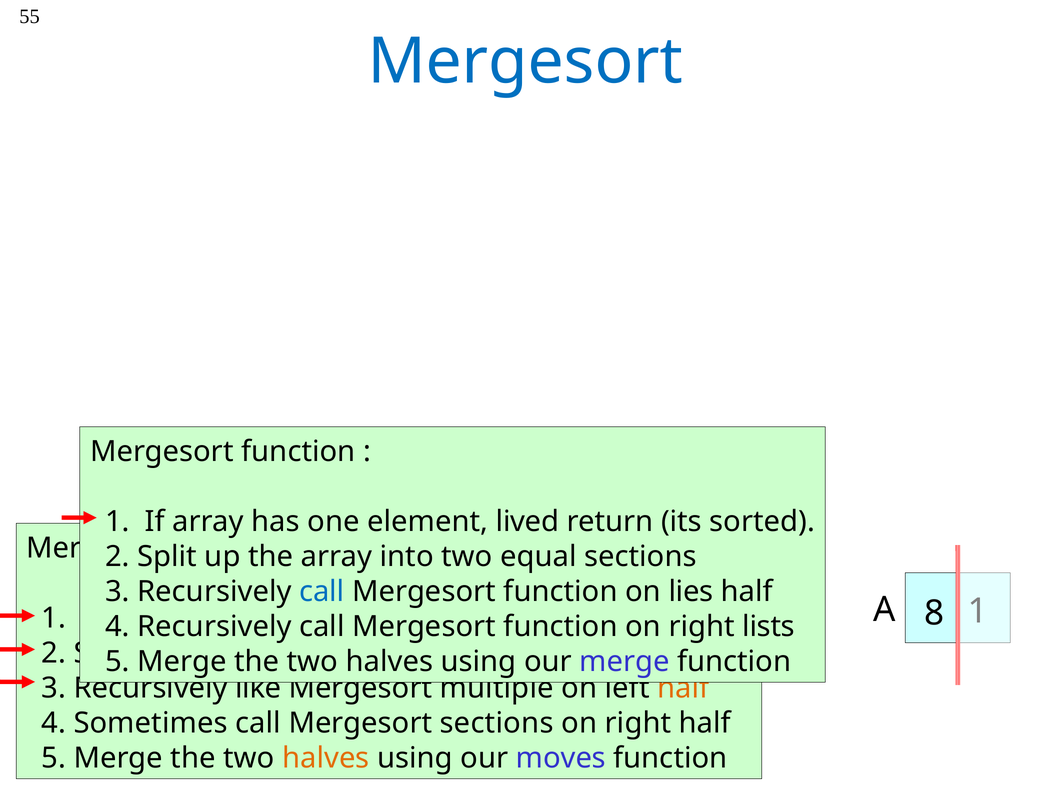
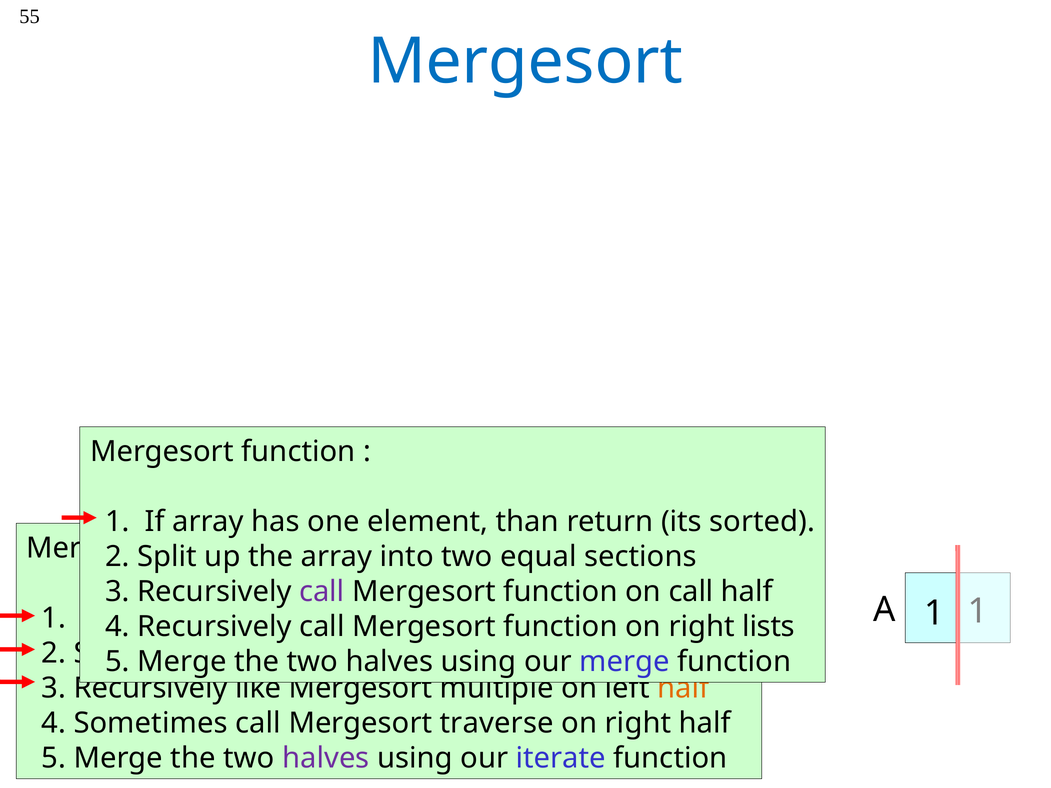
lived: lived -> than (527, 522)
call colour: blue -> purple (322, 592)
on lies: lies -> call (691, 592)
A 8: 8 -> 1 (934, 614)
Mergesort sections: sections -> traverse (497, 723)
halves colour: orange -> purple (326, 758)
moves: moves -> iterate (561, 758)
